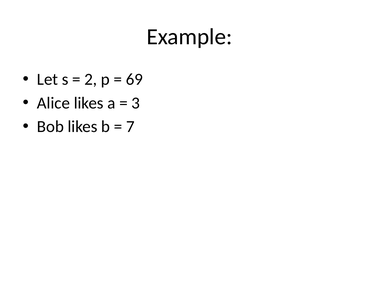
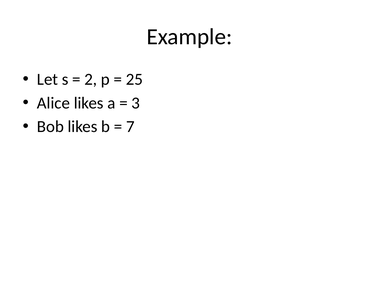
69: 69 -> 25 (134, 80)
